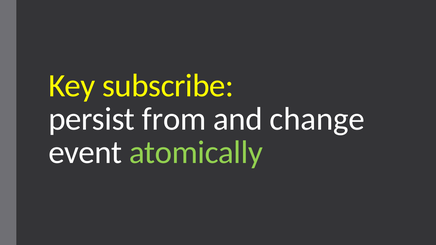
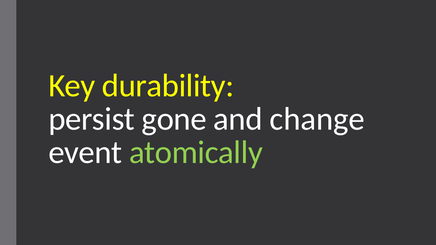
subscribe: subscribe -> durability (168, 86)
from: from -> gone (174, 119)
